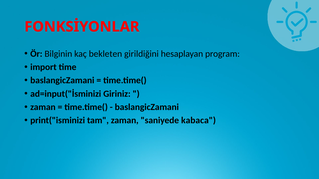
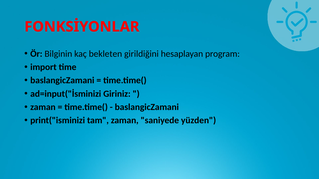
kabaca: kabaca -> yüzden (199, 121)
